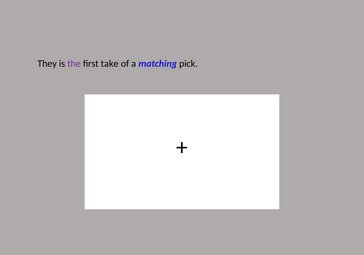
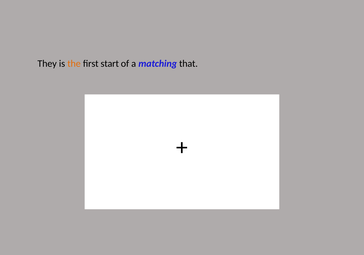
the colour: purple -> orange (74, 64)
take: take -> start (110, 64)
pick: pick -> that (188, 64)
